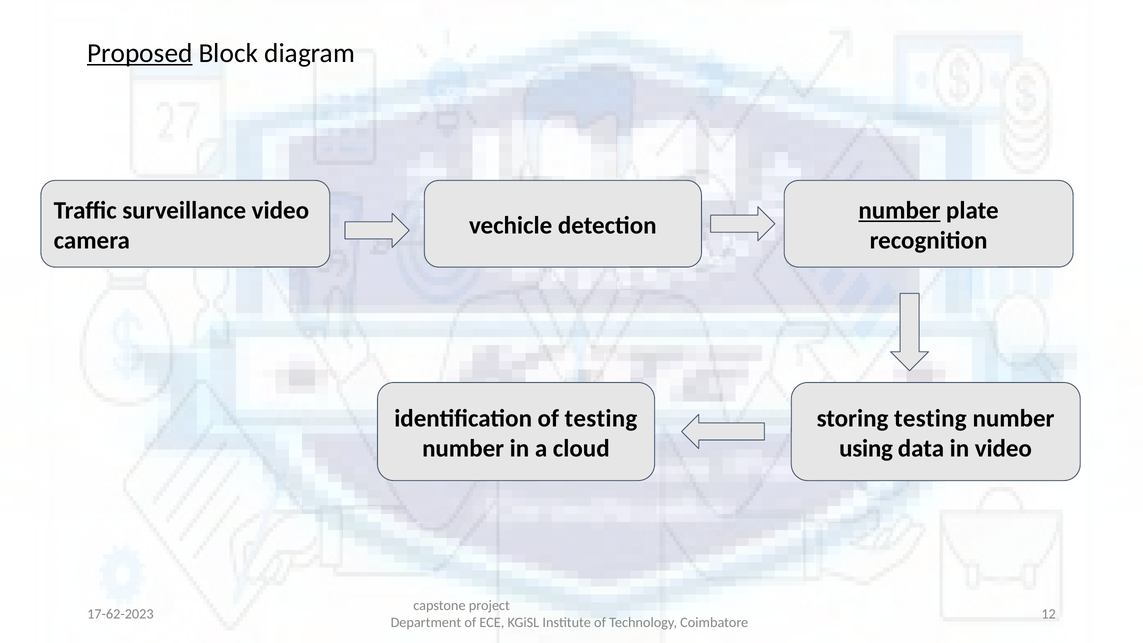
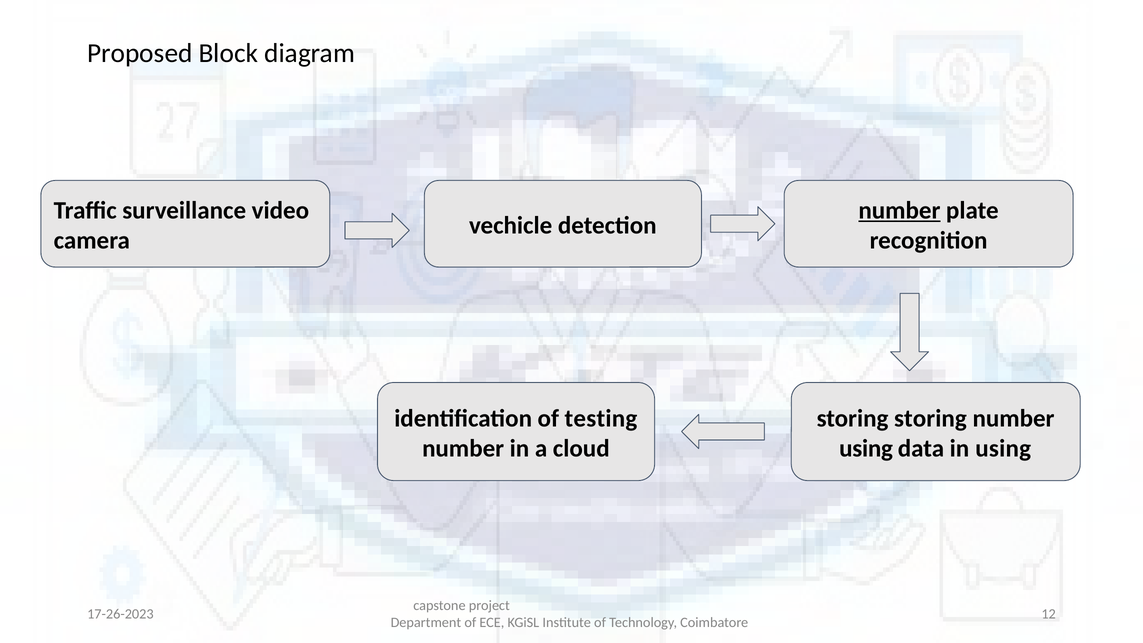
Proposed underline: present -> none (140, 53)
storing testing: testing -> storing (930, 418)
in video: video -> using (1003, 448)
17-62-2023: 17-62-2023 -> 17-26-2023 (120, 614)
